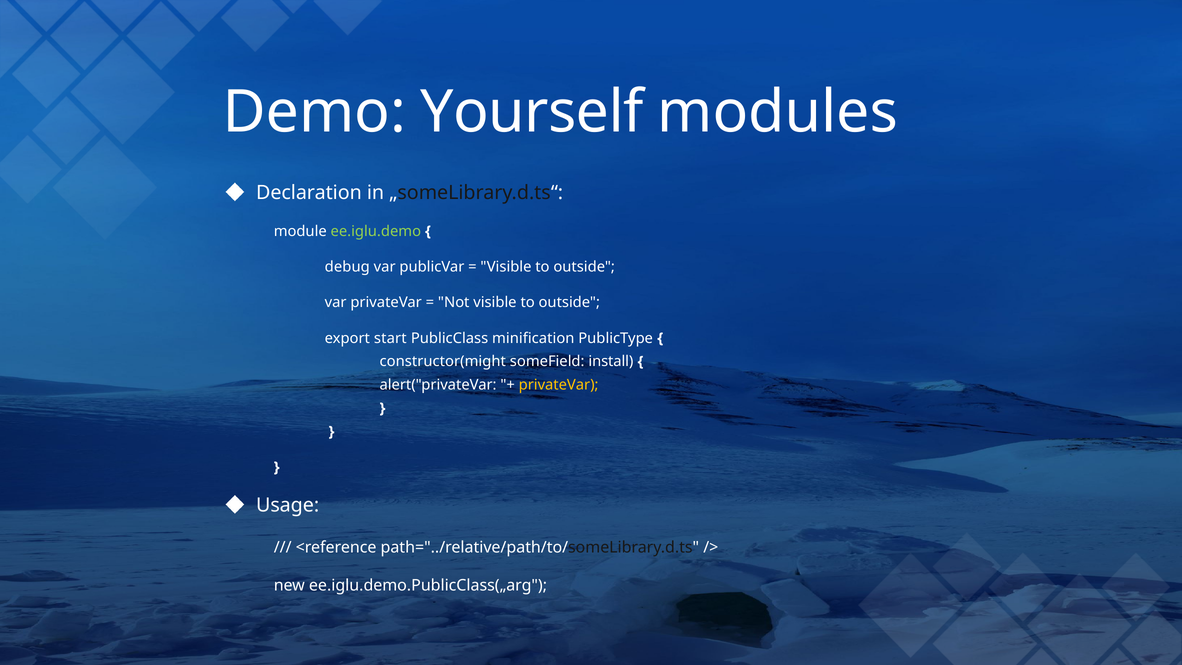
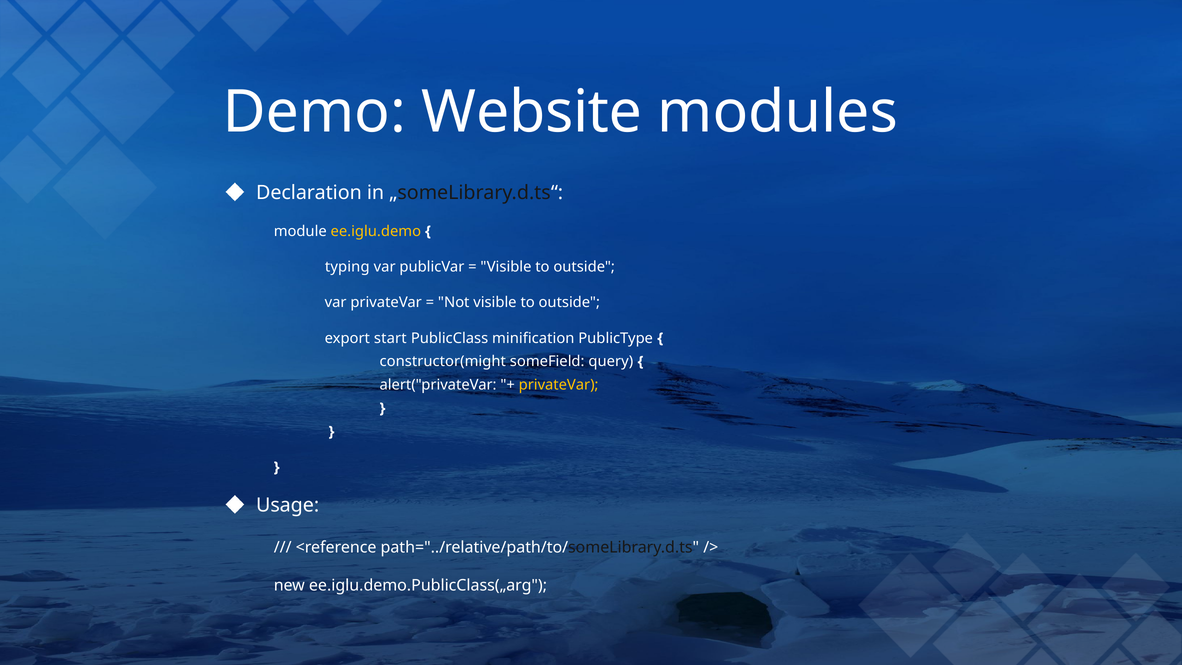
Yourself: Yourself -> Website (532, 112)
ee.iglu.demo colour: light green -> yellow (376, 231)
debug: debug -> typing (347, 267)
install: install -> query (611, 362)
